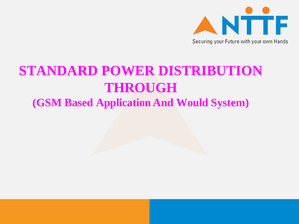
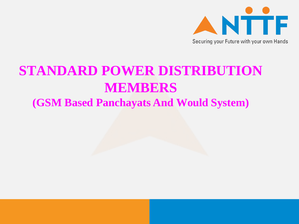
THROUGH: THROUGH -> MEMBERS (141, 88)
Application: Application -> Panchayats (123, 103)
